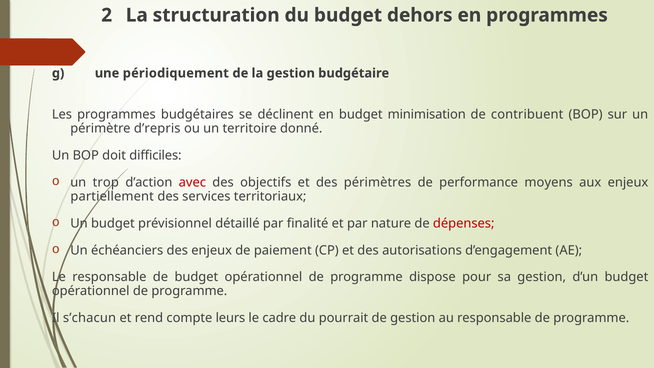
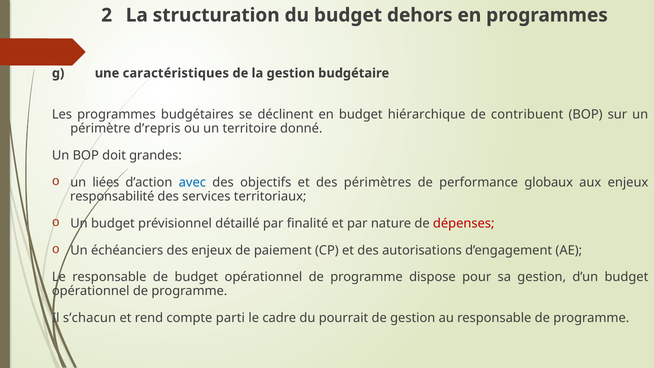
périodiquement: périodiquement -> caractéristiques (176, 73)
minimisation: minimisation -> hiérarchique (427, 115)
difficiles: difficiles -> grandes (155, 156)
trop: trop -> liées (106, 182)
avec colour: red -> blue (192, 182)
moyens: moyens -> globaux (549, 182)
partiellement: partiellement -> responsabilité (112, 196)
leurs: leurs -> parti (230, 318)
